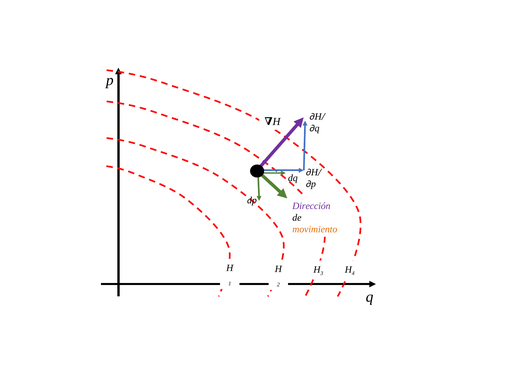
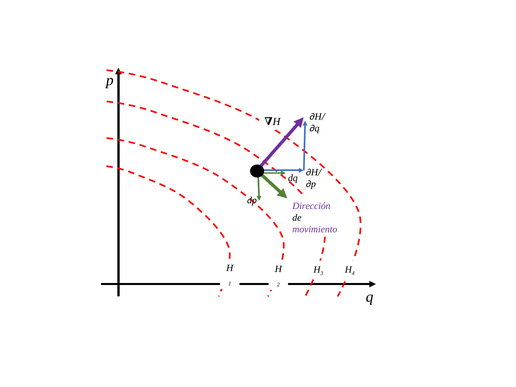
movimiento colour: orange -> purple (315, 229)
